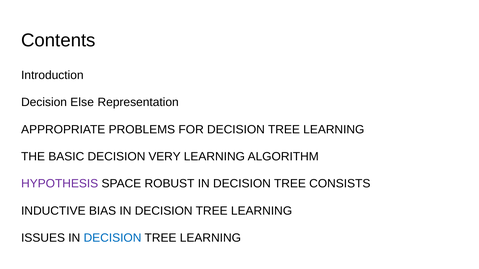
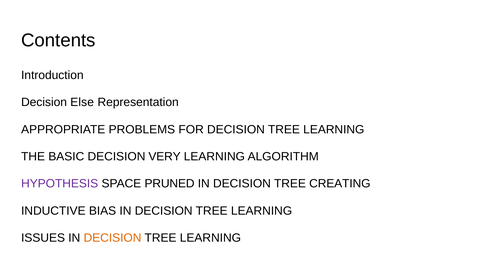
ROBUST: ROBUST -> PRUNED (170, 184)
CONSISTS: CONSISTS -> CREATING (340, 184)
DECISION colour: blue -> orange (113, 238)
